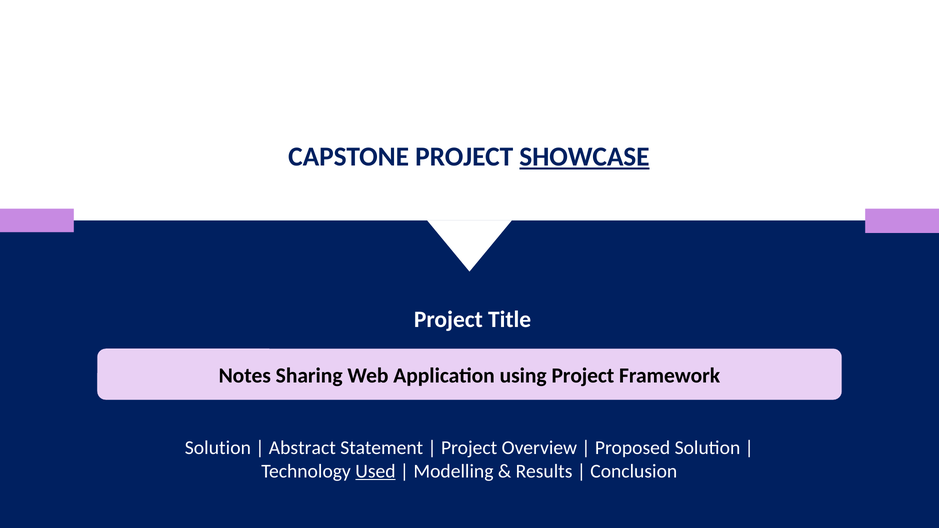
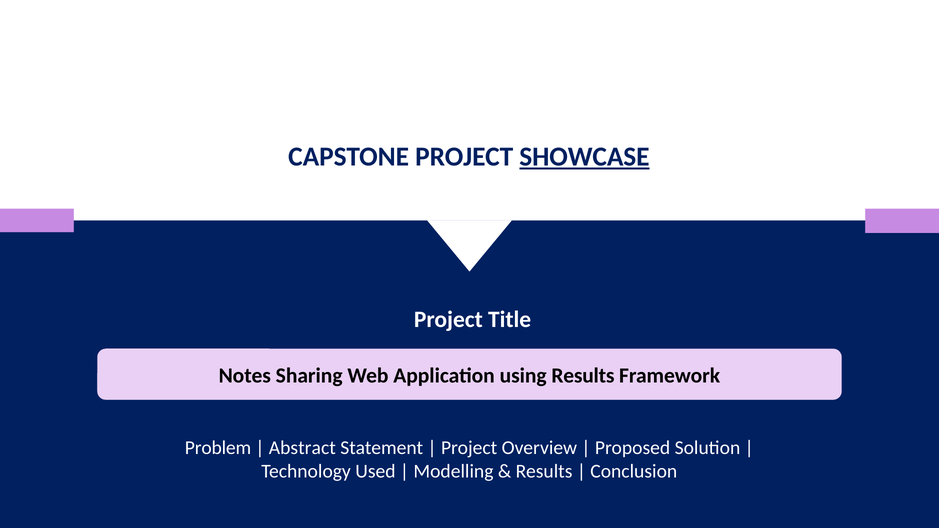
using Project: Project -> Results (583, 376)
Solution: Solution -> Problem (218, 448)
Used underline: present -> none (375, 471)
